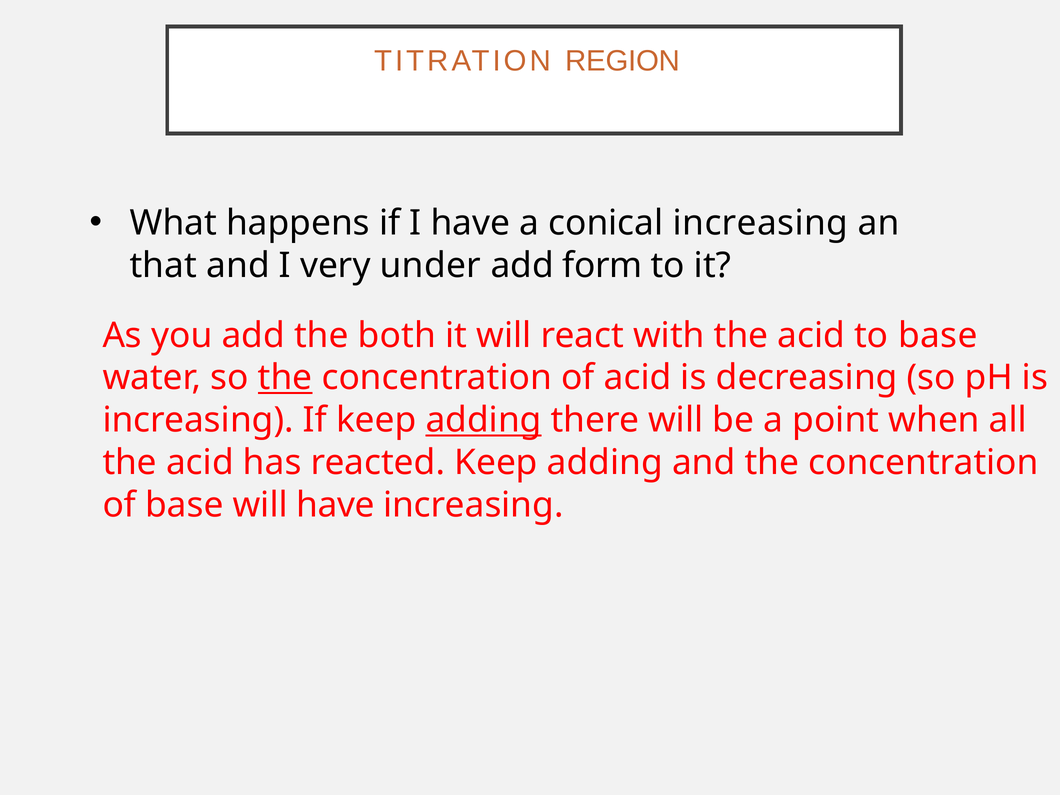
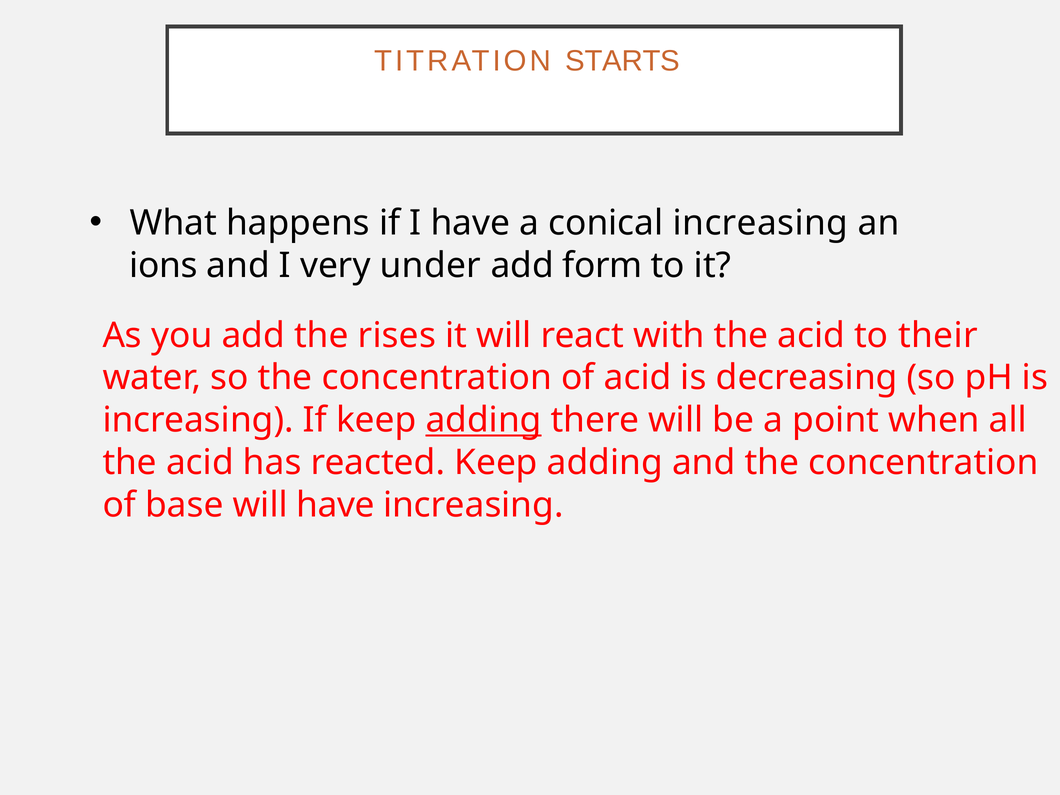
REGION: REGION -> STARTS (623, 61)
that: that -> ions (164, 266)
both: both -> rises (397, 335)
to base: base -> their (938, 335)
the underline: present -> none (285, 378)
